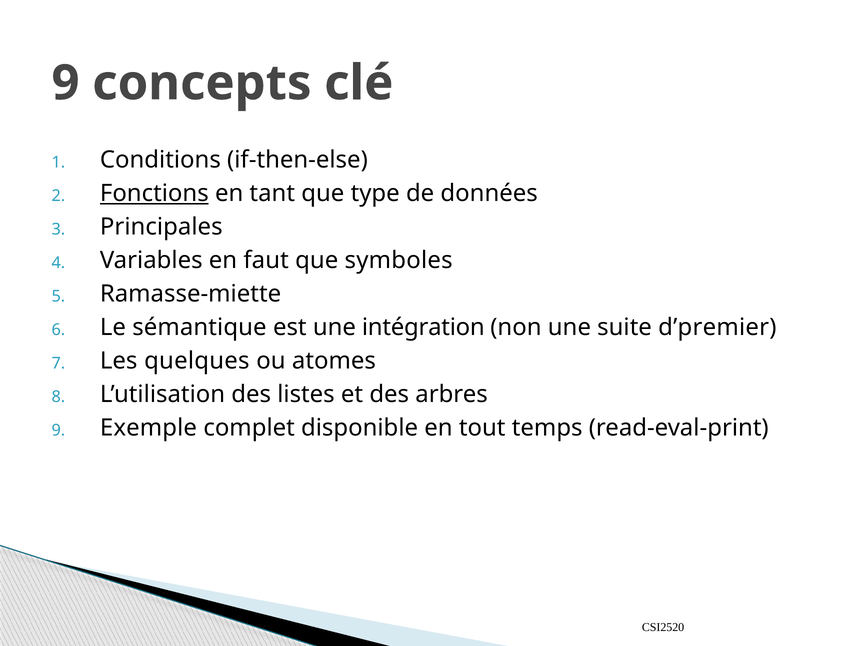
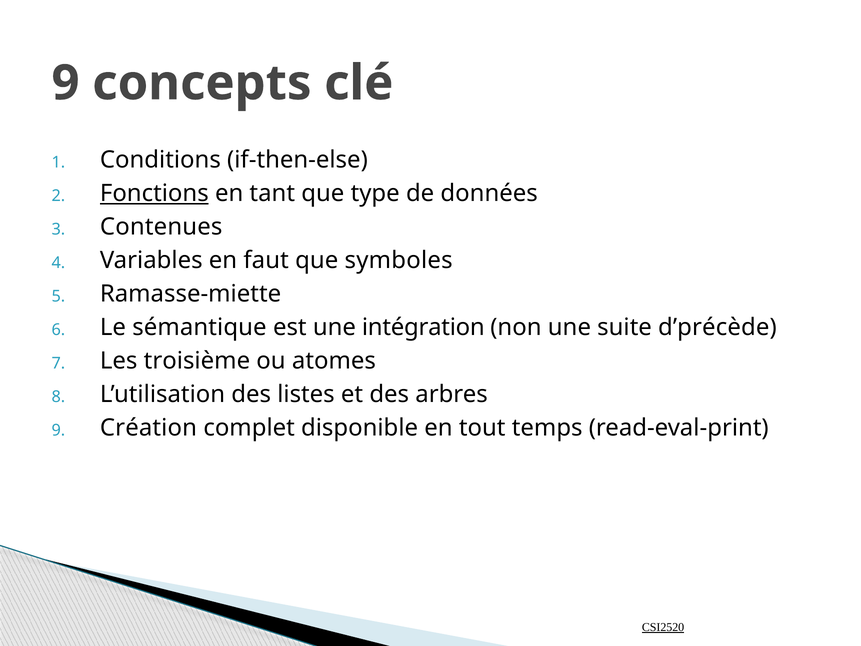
Principales: Principales -> Contenues (161, 227)
d’premier: d’premier -> d’précède (717, 327)
quelques: quelques -> troisième (197, 361)
Exemple: Exemple -> Création (148, 428)
CSI2520 underline: none -> present (663, 627)
